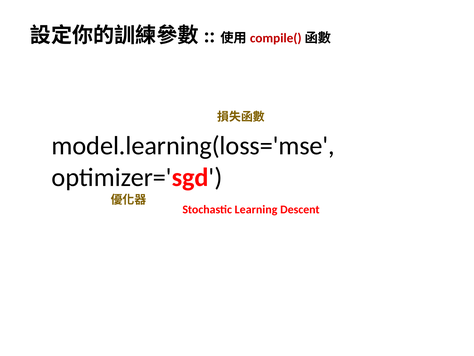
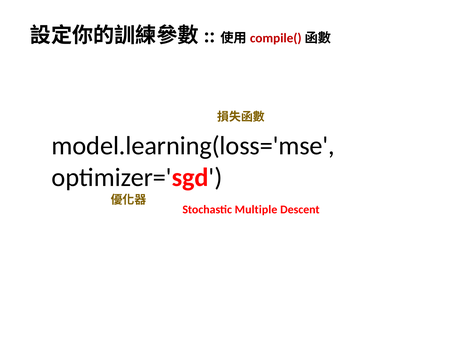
Learning: Learning -> Multiple (256, 209)
